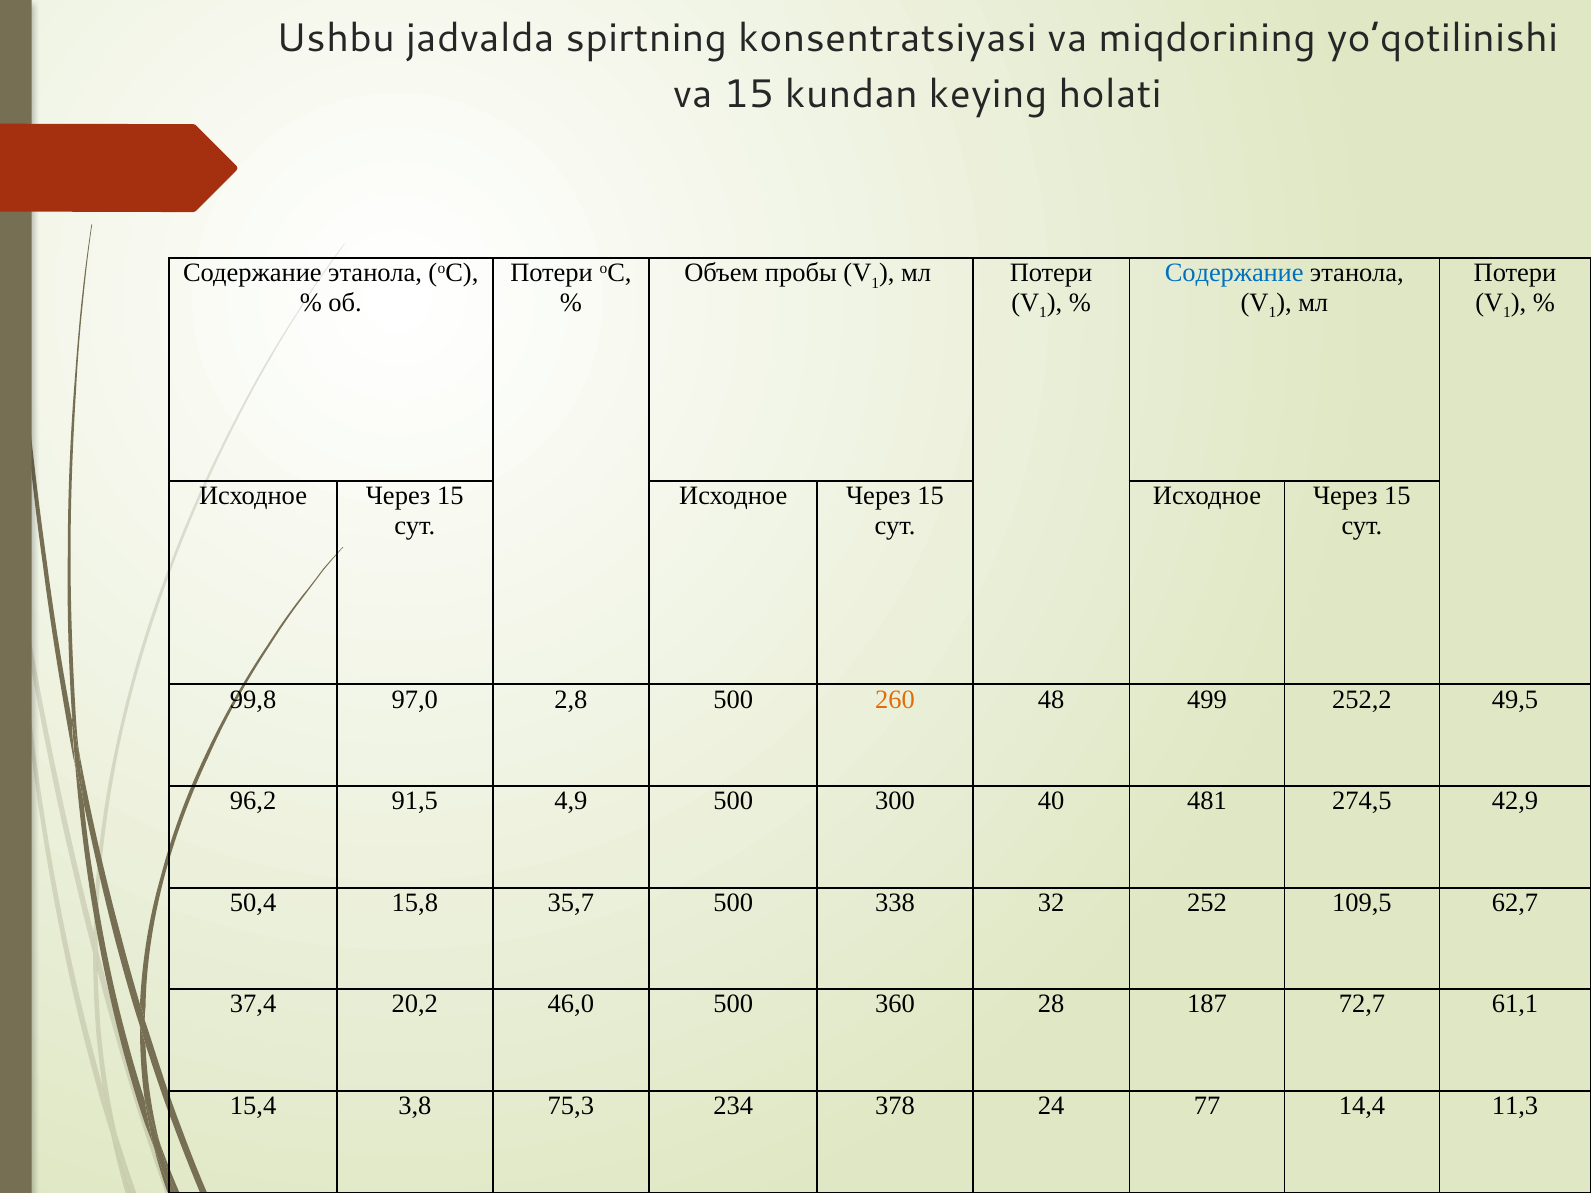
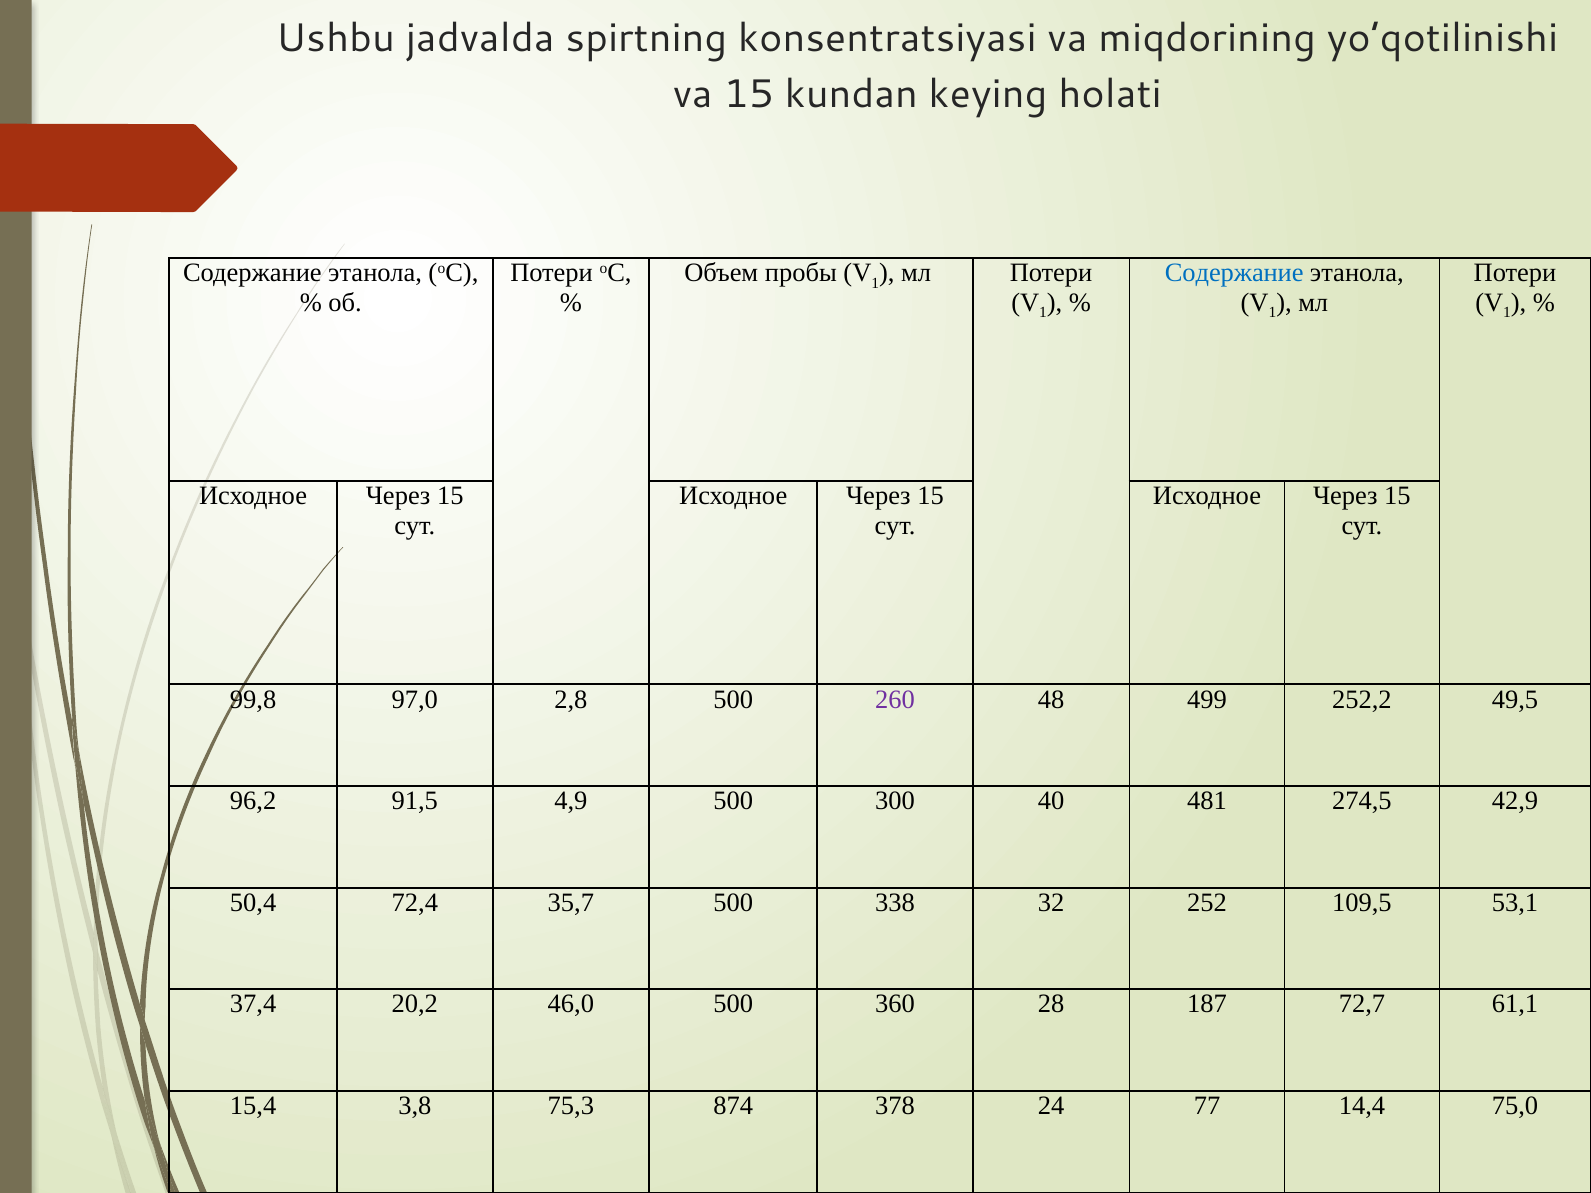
260 colour: orange -> purple (895, 699)
15,8: 15,8 -> 72,4 (415, 903)
62,7: 62,7 -> 53,1 (1515, 903)
234: 234 -> 874 (733, 1106)
11,3: 11,3 -> 75,0 (1515, 1106)
